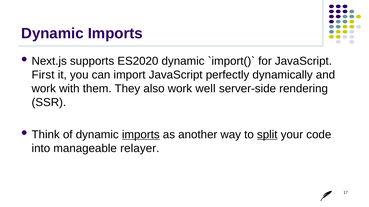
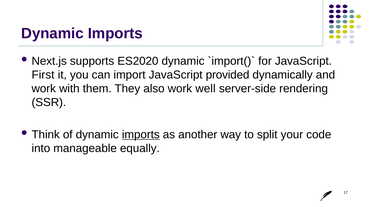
perfectly: perfectly -> provided (228, 75)
split underline: present -> none (267, 135)
relayer: relayer -> equally (140, 149)
